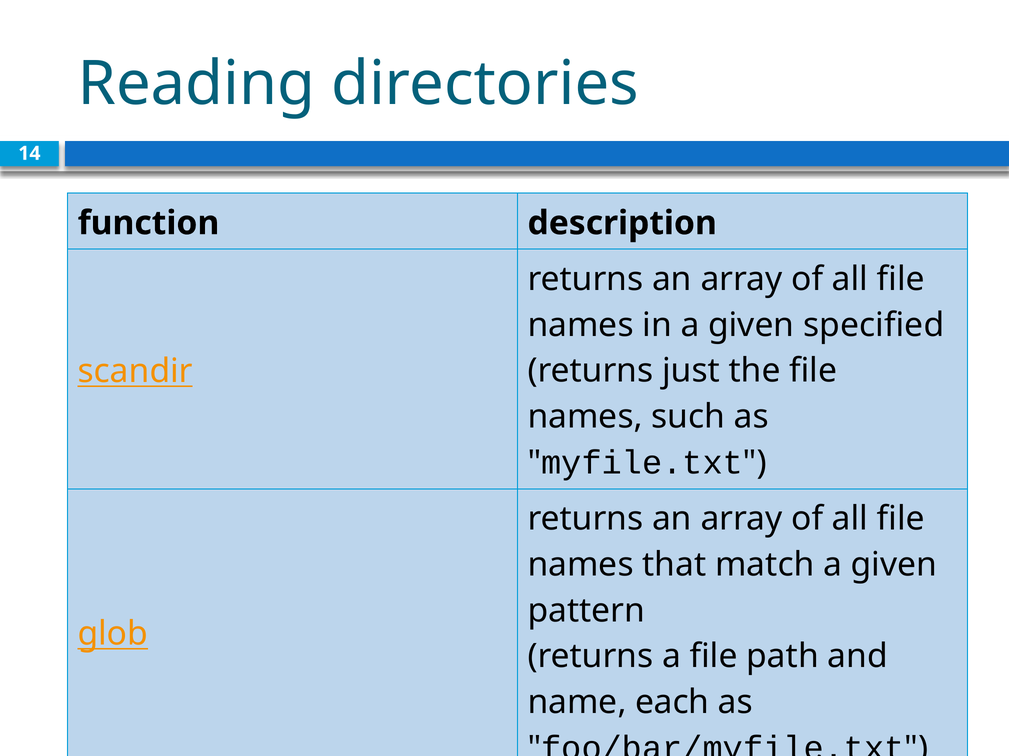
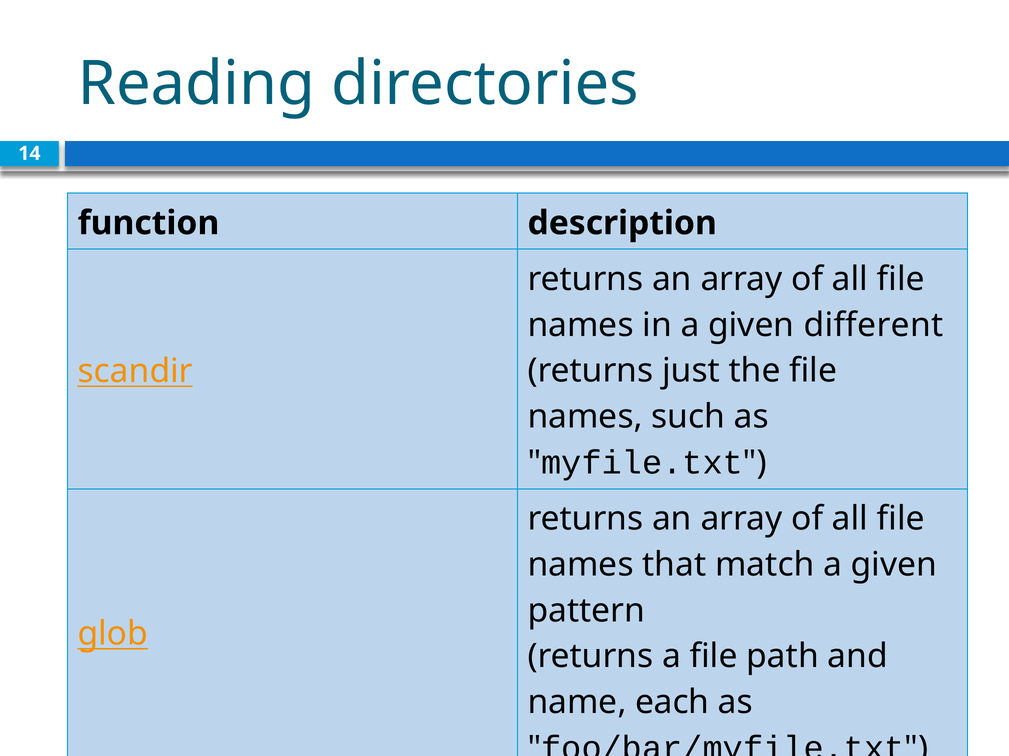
specified: specified -> different (874, 325)
